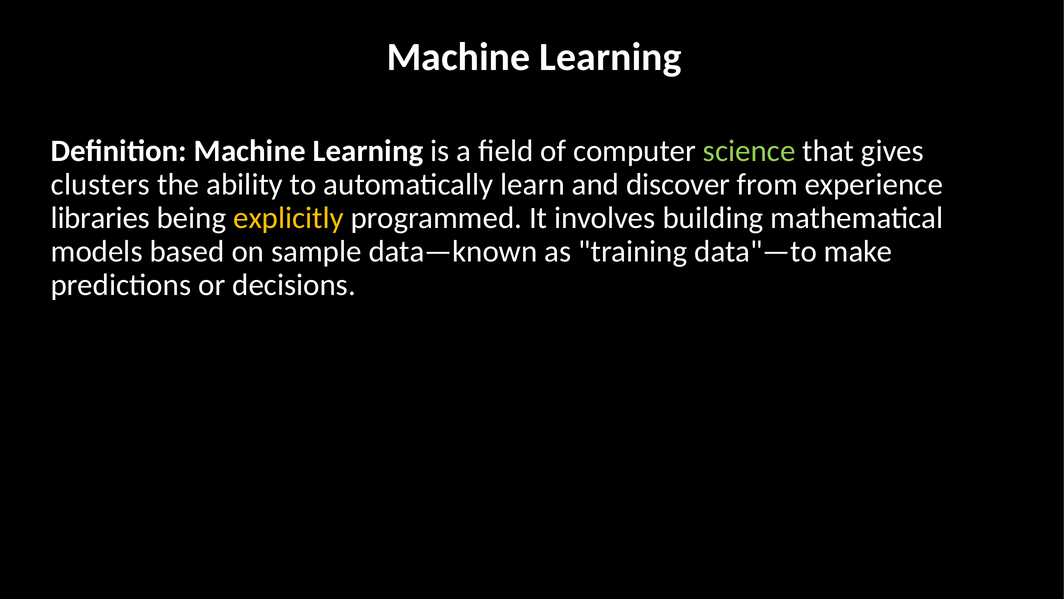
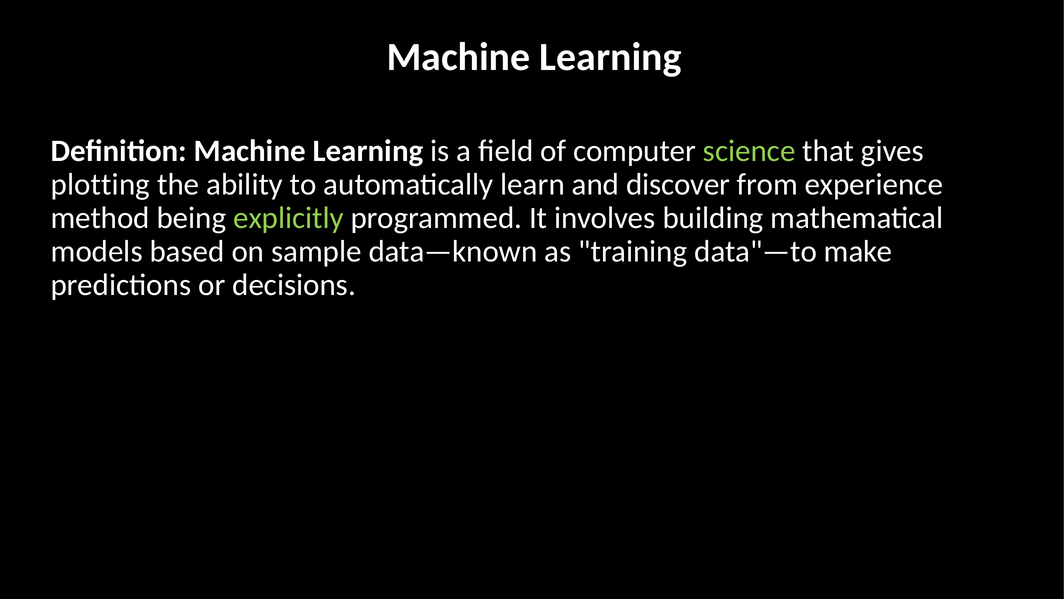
clusters: clusters -> plotting (100, 185)
libraries: libraries -> method (100, 218)
explicitly colour: yellow -> light green (288, 218)
